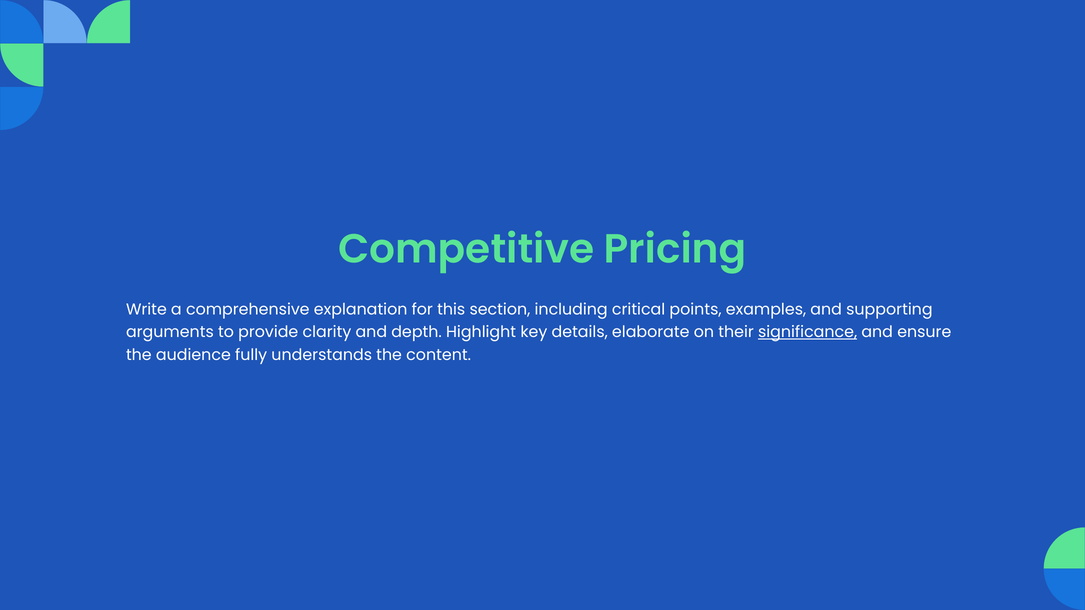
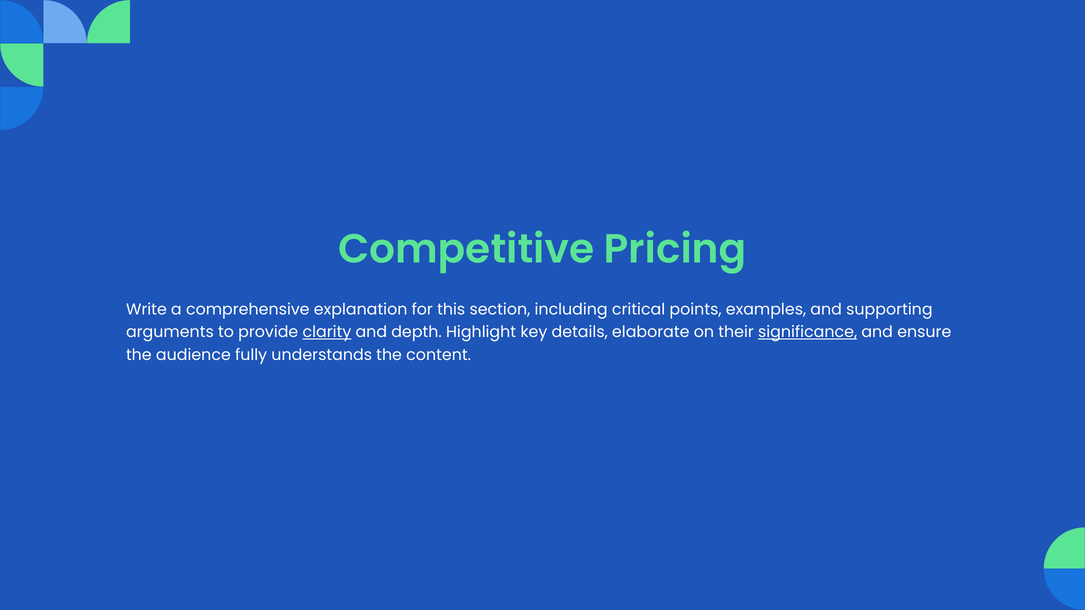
clarity underline: none -> present (327, 332)
